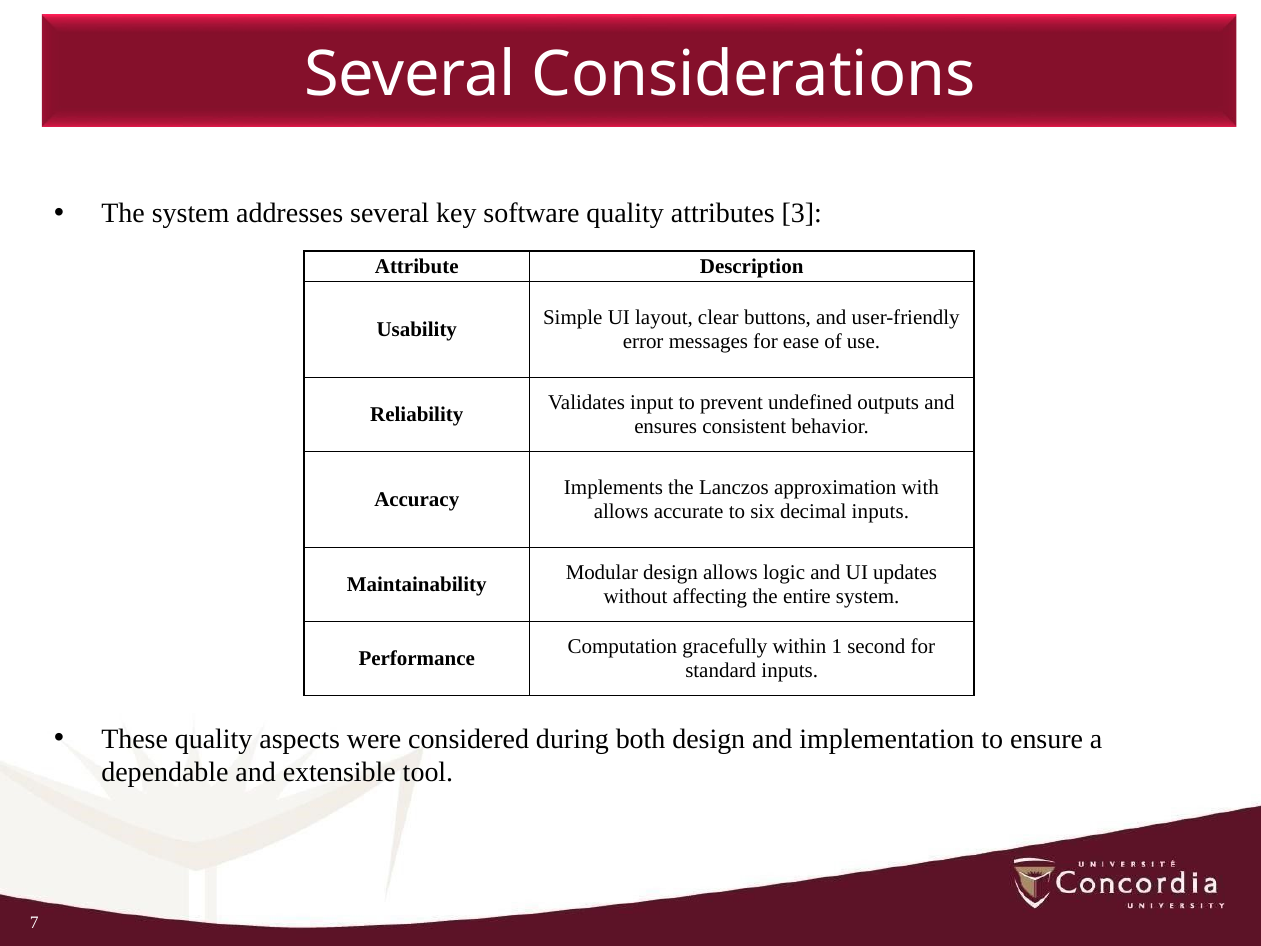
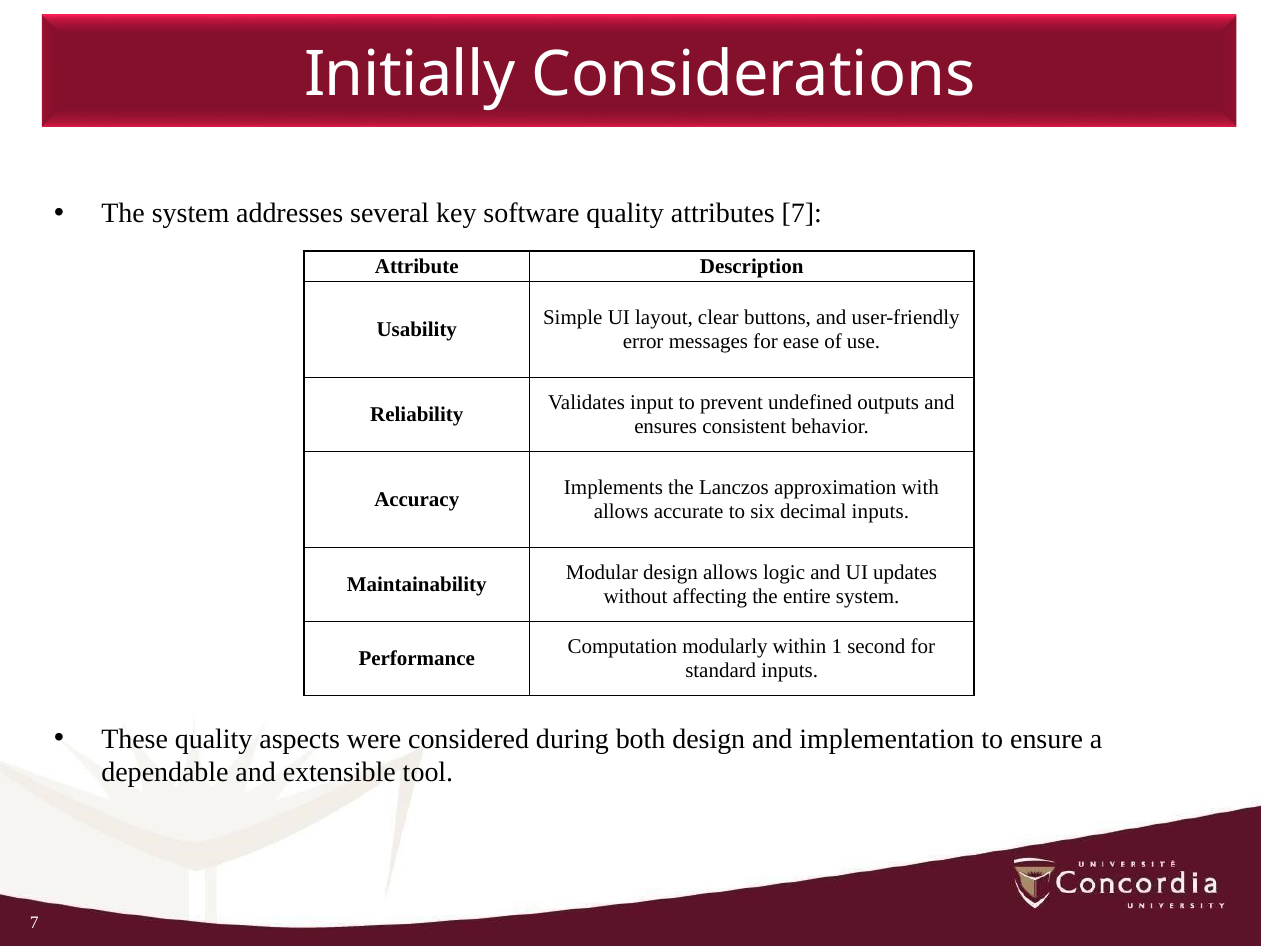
Several: Several -> Initially (410, 75)
attributes 3: 3 -> 7 (802, 214)
gracefully: gracefully -> modularly (725, 647)
